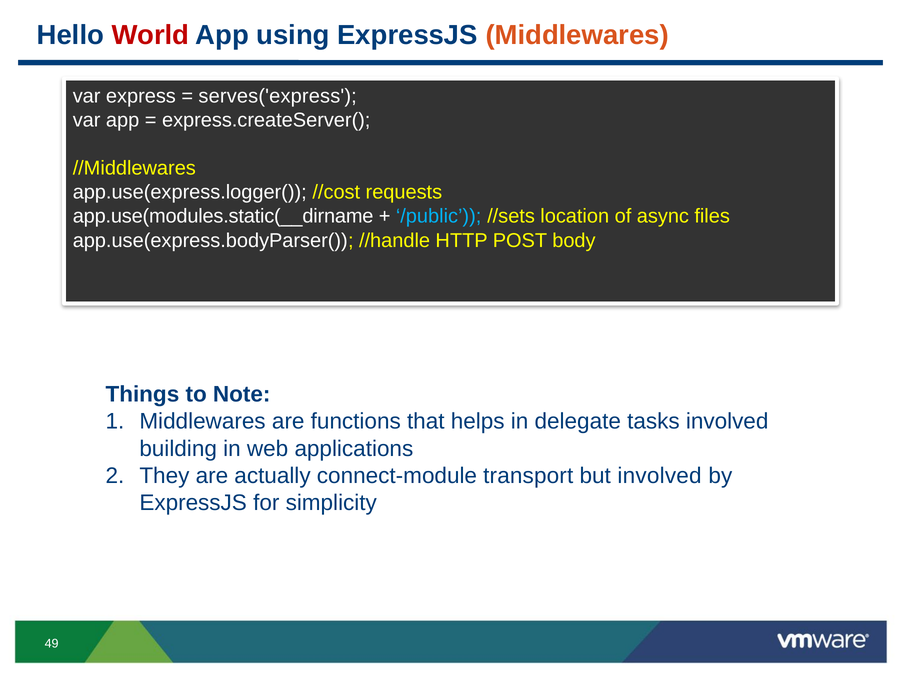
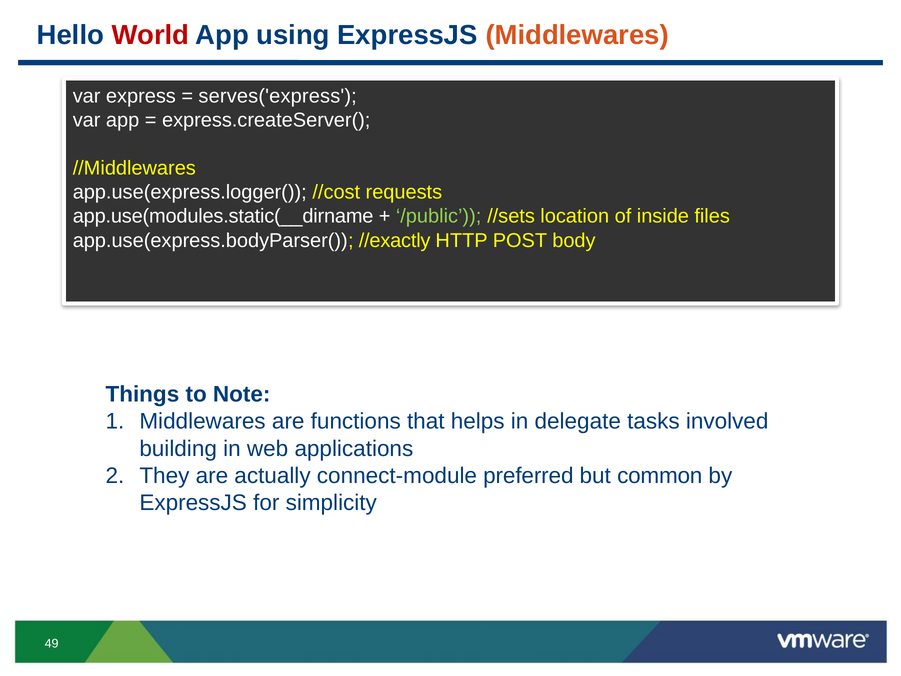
/public colour: light blue -> light green (439, 216)
async: async -> inside (663, 216)
//handle: //handle -> //exactly (395, 240)
transport: transport -> preferred (528, 475)
but involved: involved -> common (660, 475)
